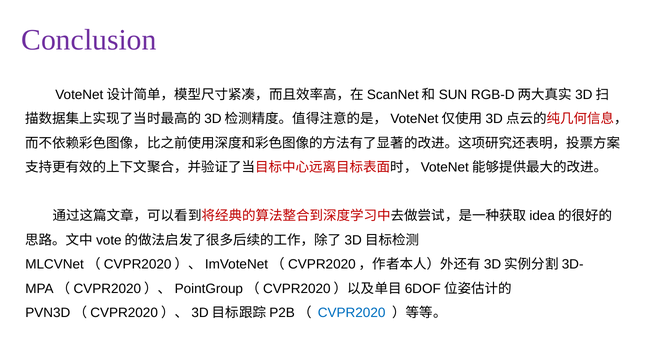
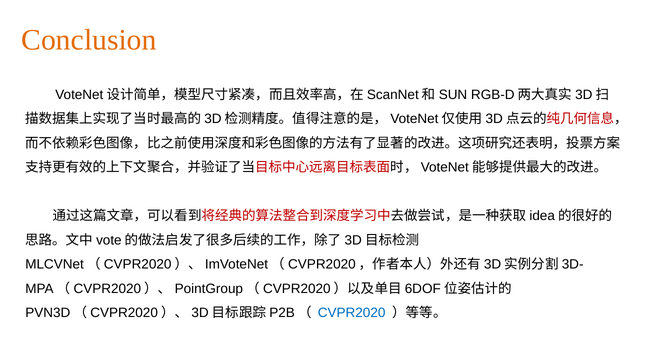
Conclusion colour: purple -> orange (89, 40)
